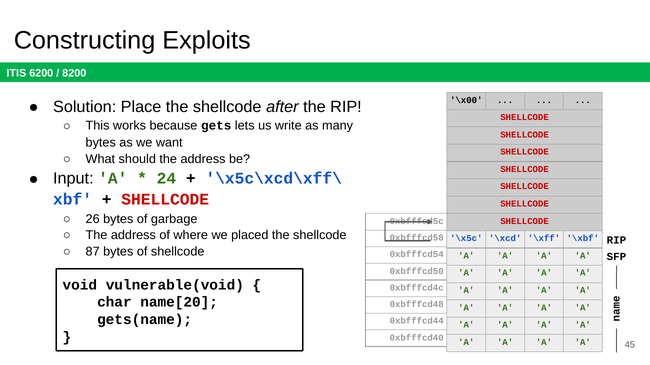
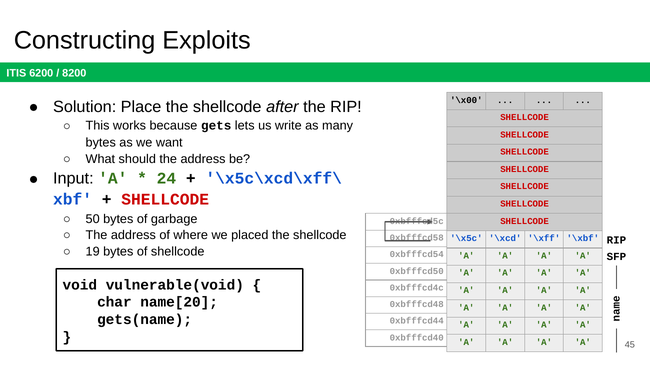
26: 26 -> 50 (93, 219)
87: 87 -> 19 (93, 252)
